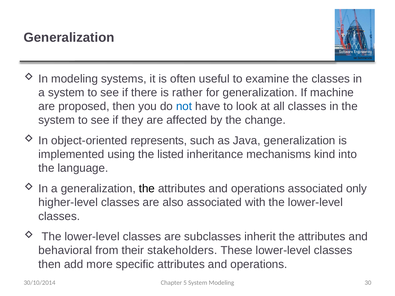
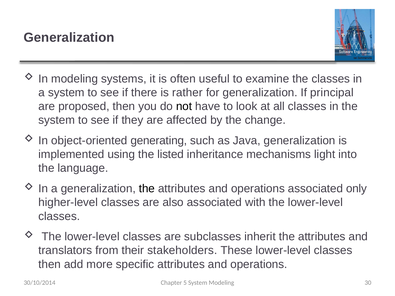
machine: machine -> principal (332, 93)
not colour: blue -> black (184, 106)
represents: represents -> generating (159, 141)
kind: kind -> light (325, 155)
behavioral: behavioral -> translators (65, 251)
